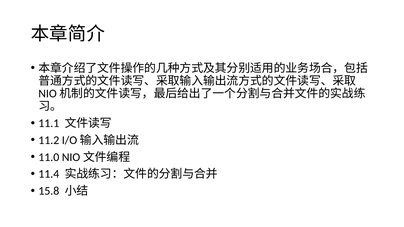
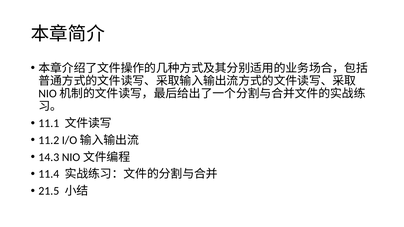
11.0: 11.0 -> 14.3 (49, 157)
15.8: 15.8 -> 21.5 (49, 191)
